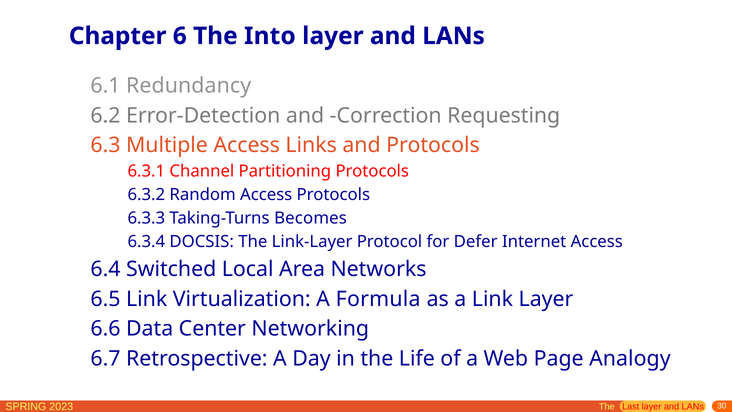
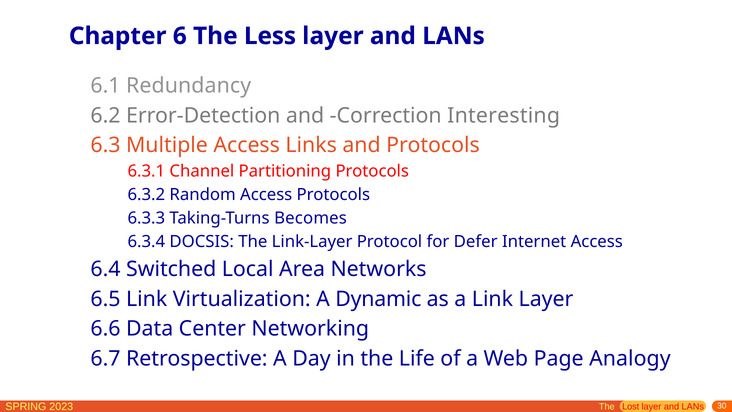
Into: Into -> Less (270, 36)
Requesting: Requesting -> Interesting (504, 115)
Formula: Formula -> Dynamic (378, 299)
Last: Last -> Lost (631, 407)
